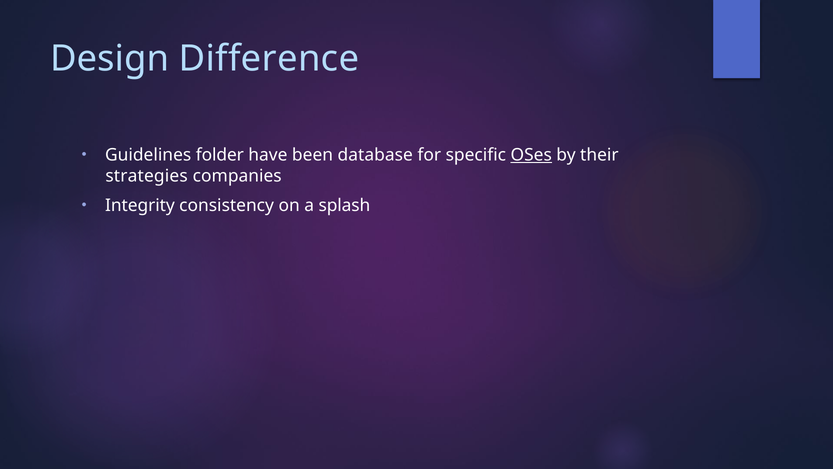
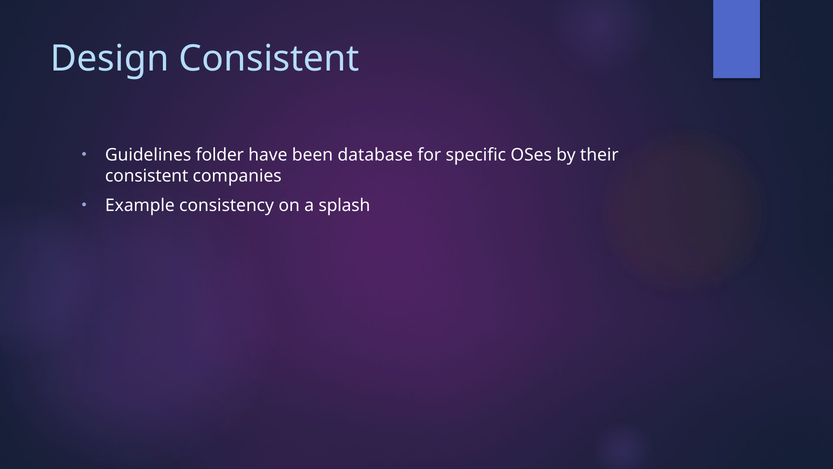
Design Difference: Difference -> Consistent (269, 58)
OSes underline: present -> none (531, 155)
strategies: strategies -> consistent (147, 176)
Integrity: Integrity -> Example (140, 205)
